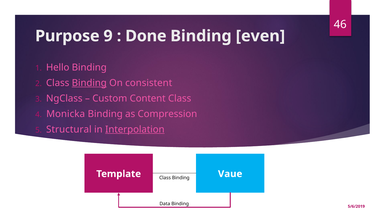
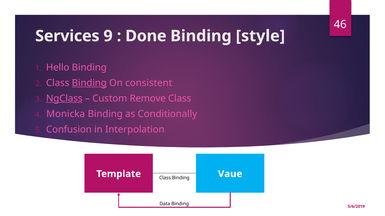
Purpose: Purpose -> Services (67, 36)
even: even -> style (260, 36)
NgClass underline: none -> present (64, 99)
Content: Content -> Remove (148, 99)
Compression: Compression -> Conditionally (167, 114)
Structural: Structural -> Confusion (69, 130)
Interpolation underline: present -> none (135, 130)
